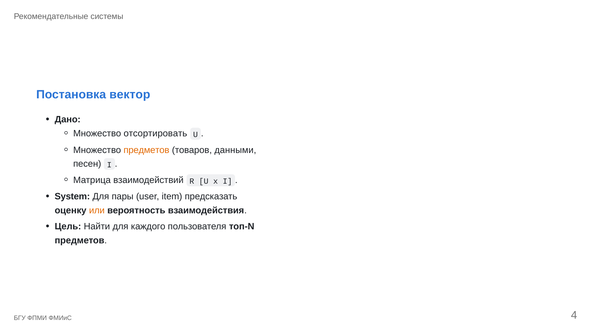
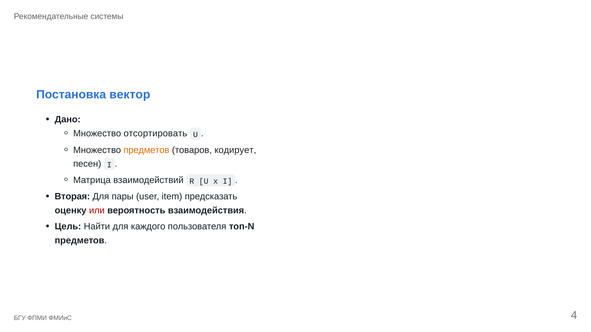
данными: данными -> кодирует (235, 150)
System: System -> Вторая (72, 197)
или colour: orange -> red (97, 211)
